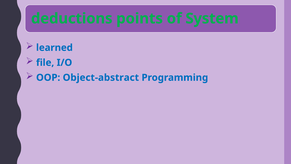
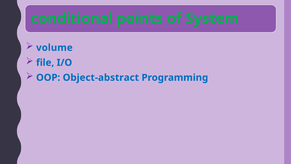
deductions: deductions -> conditional (72, 18)
learned: learned -> volume (54, 48)
